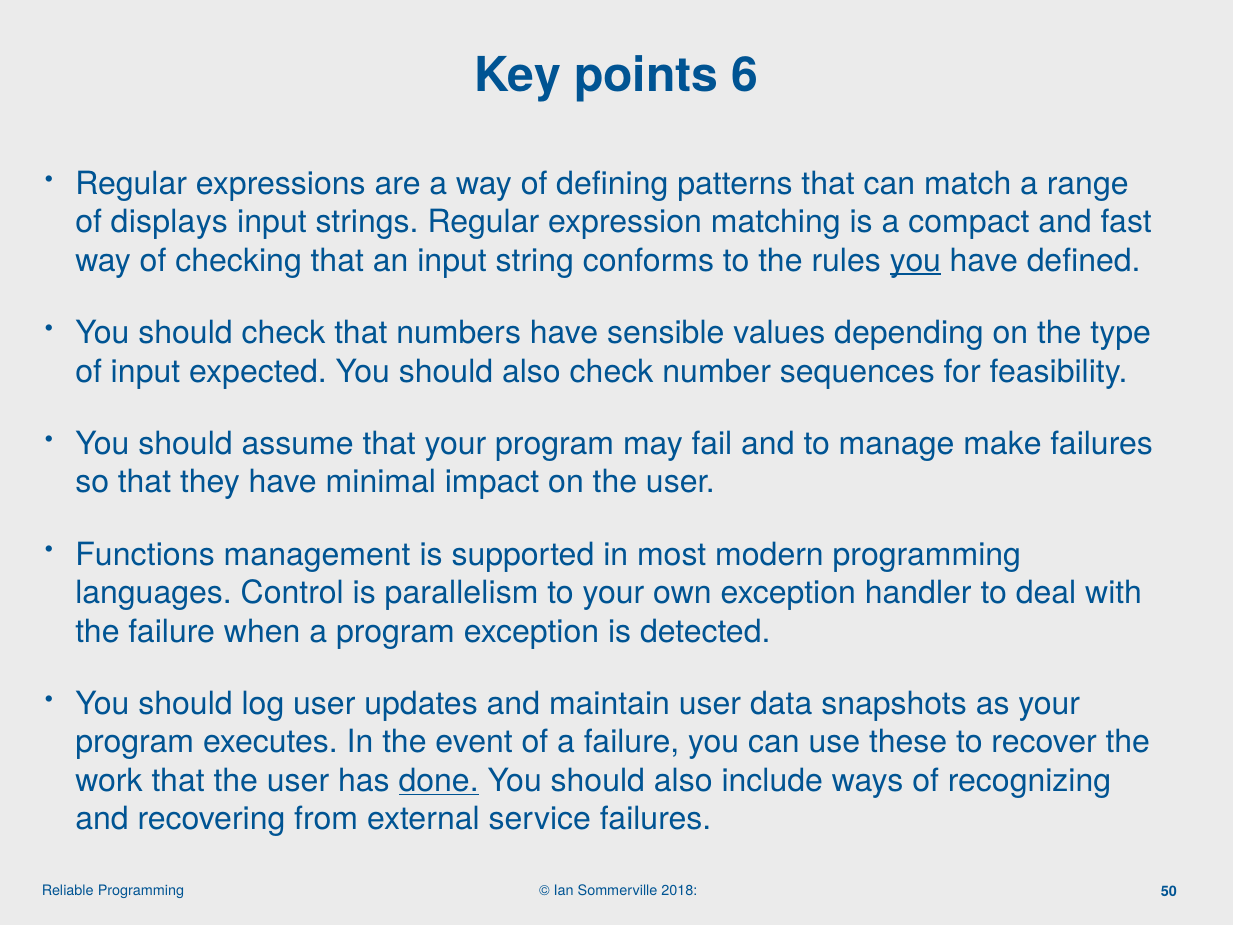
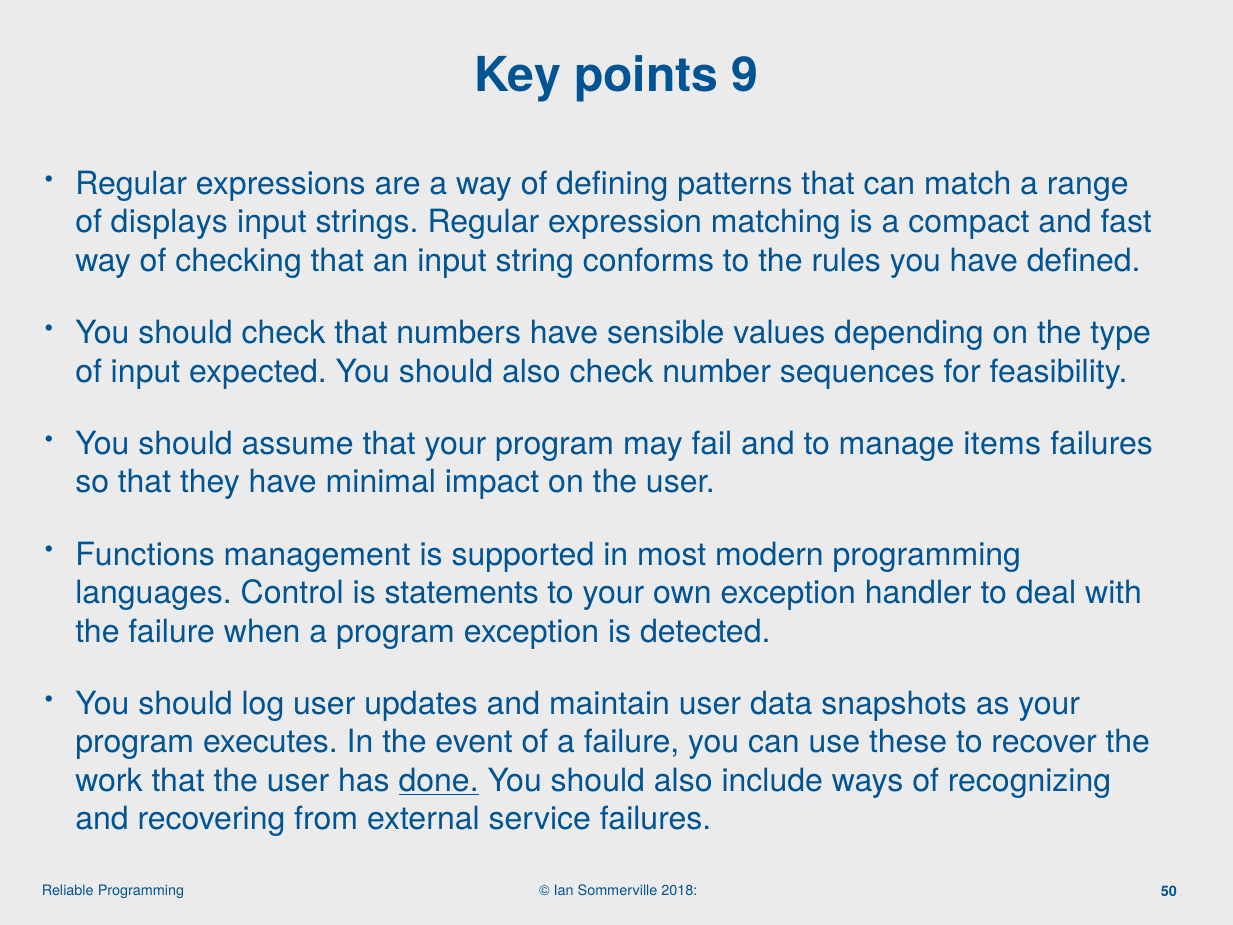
6: 6 -> 9 (745, 76)
you underline: present -> none (915, 261)
make: make -> items (1002, 444)
parallelism: parallelism -> statements (462, 593)
